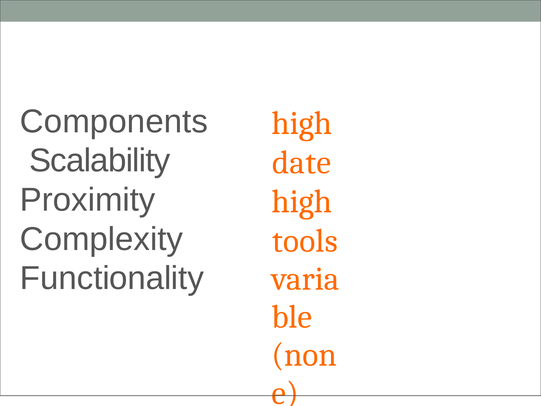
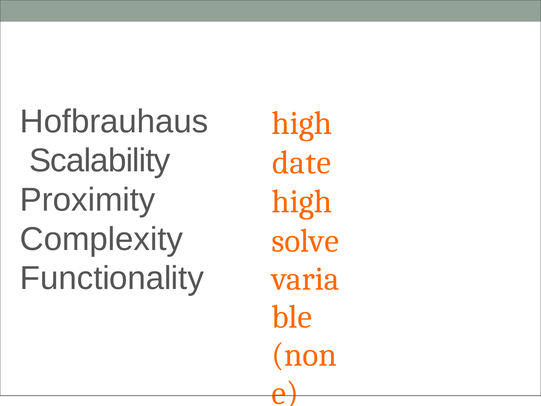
Components: Components -> Hofbrauhaus (114, 121)
tools: tools -> solve (305, 241)
